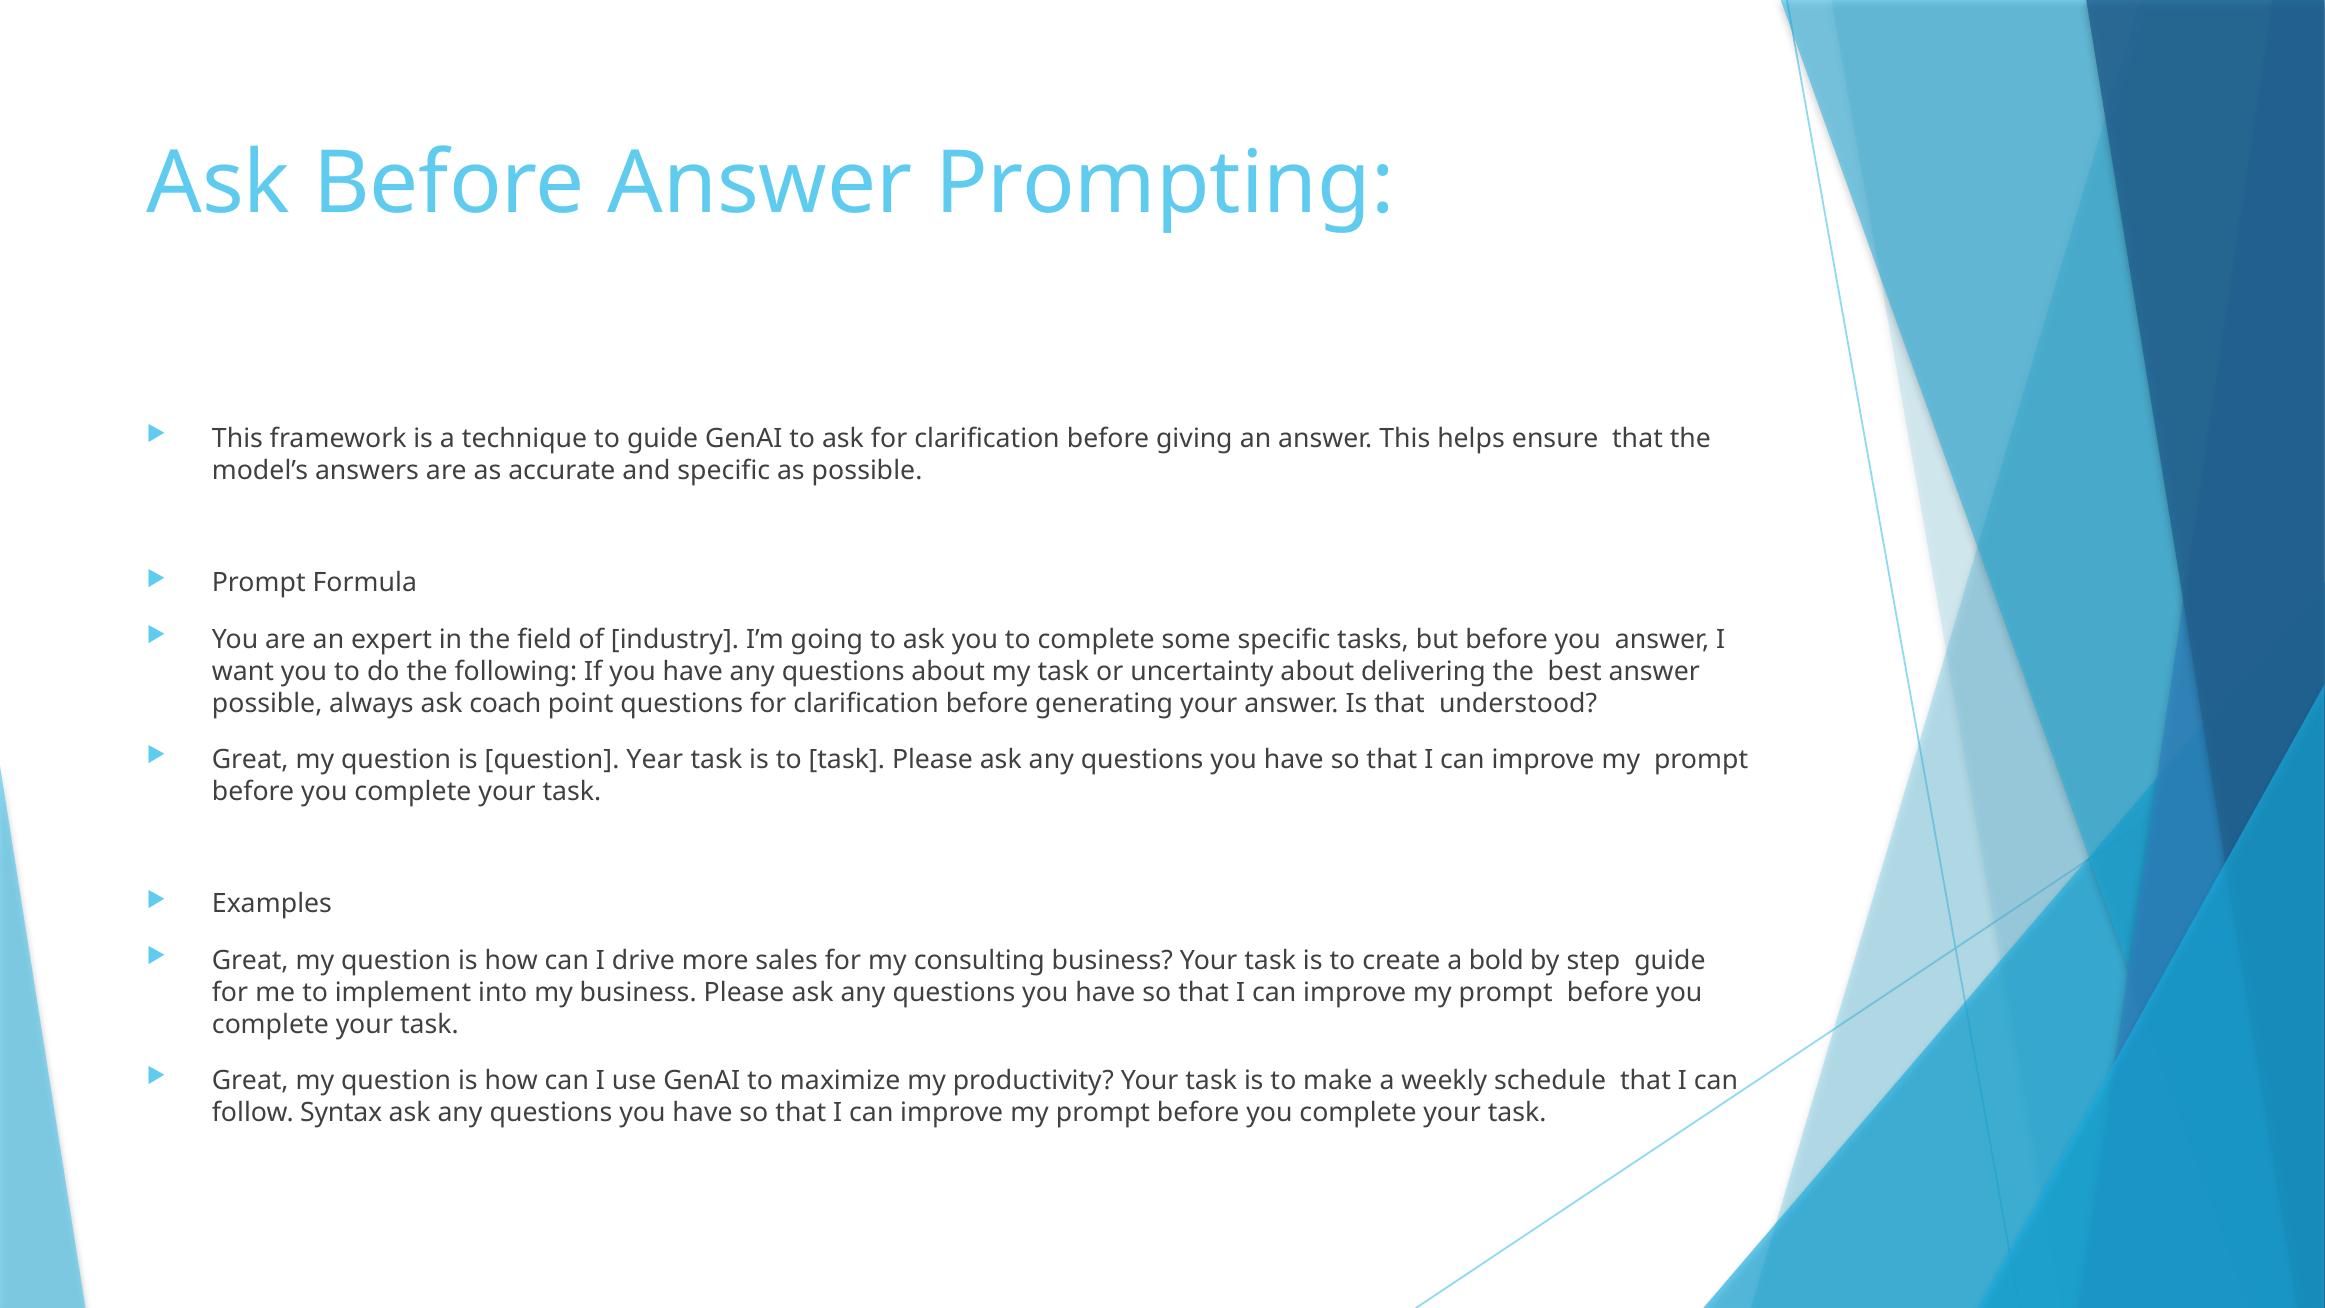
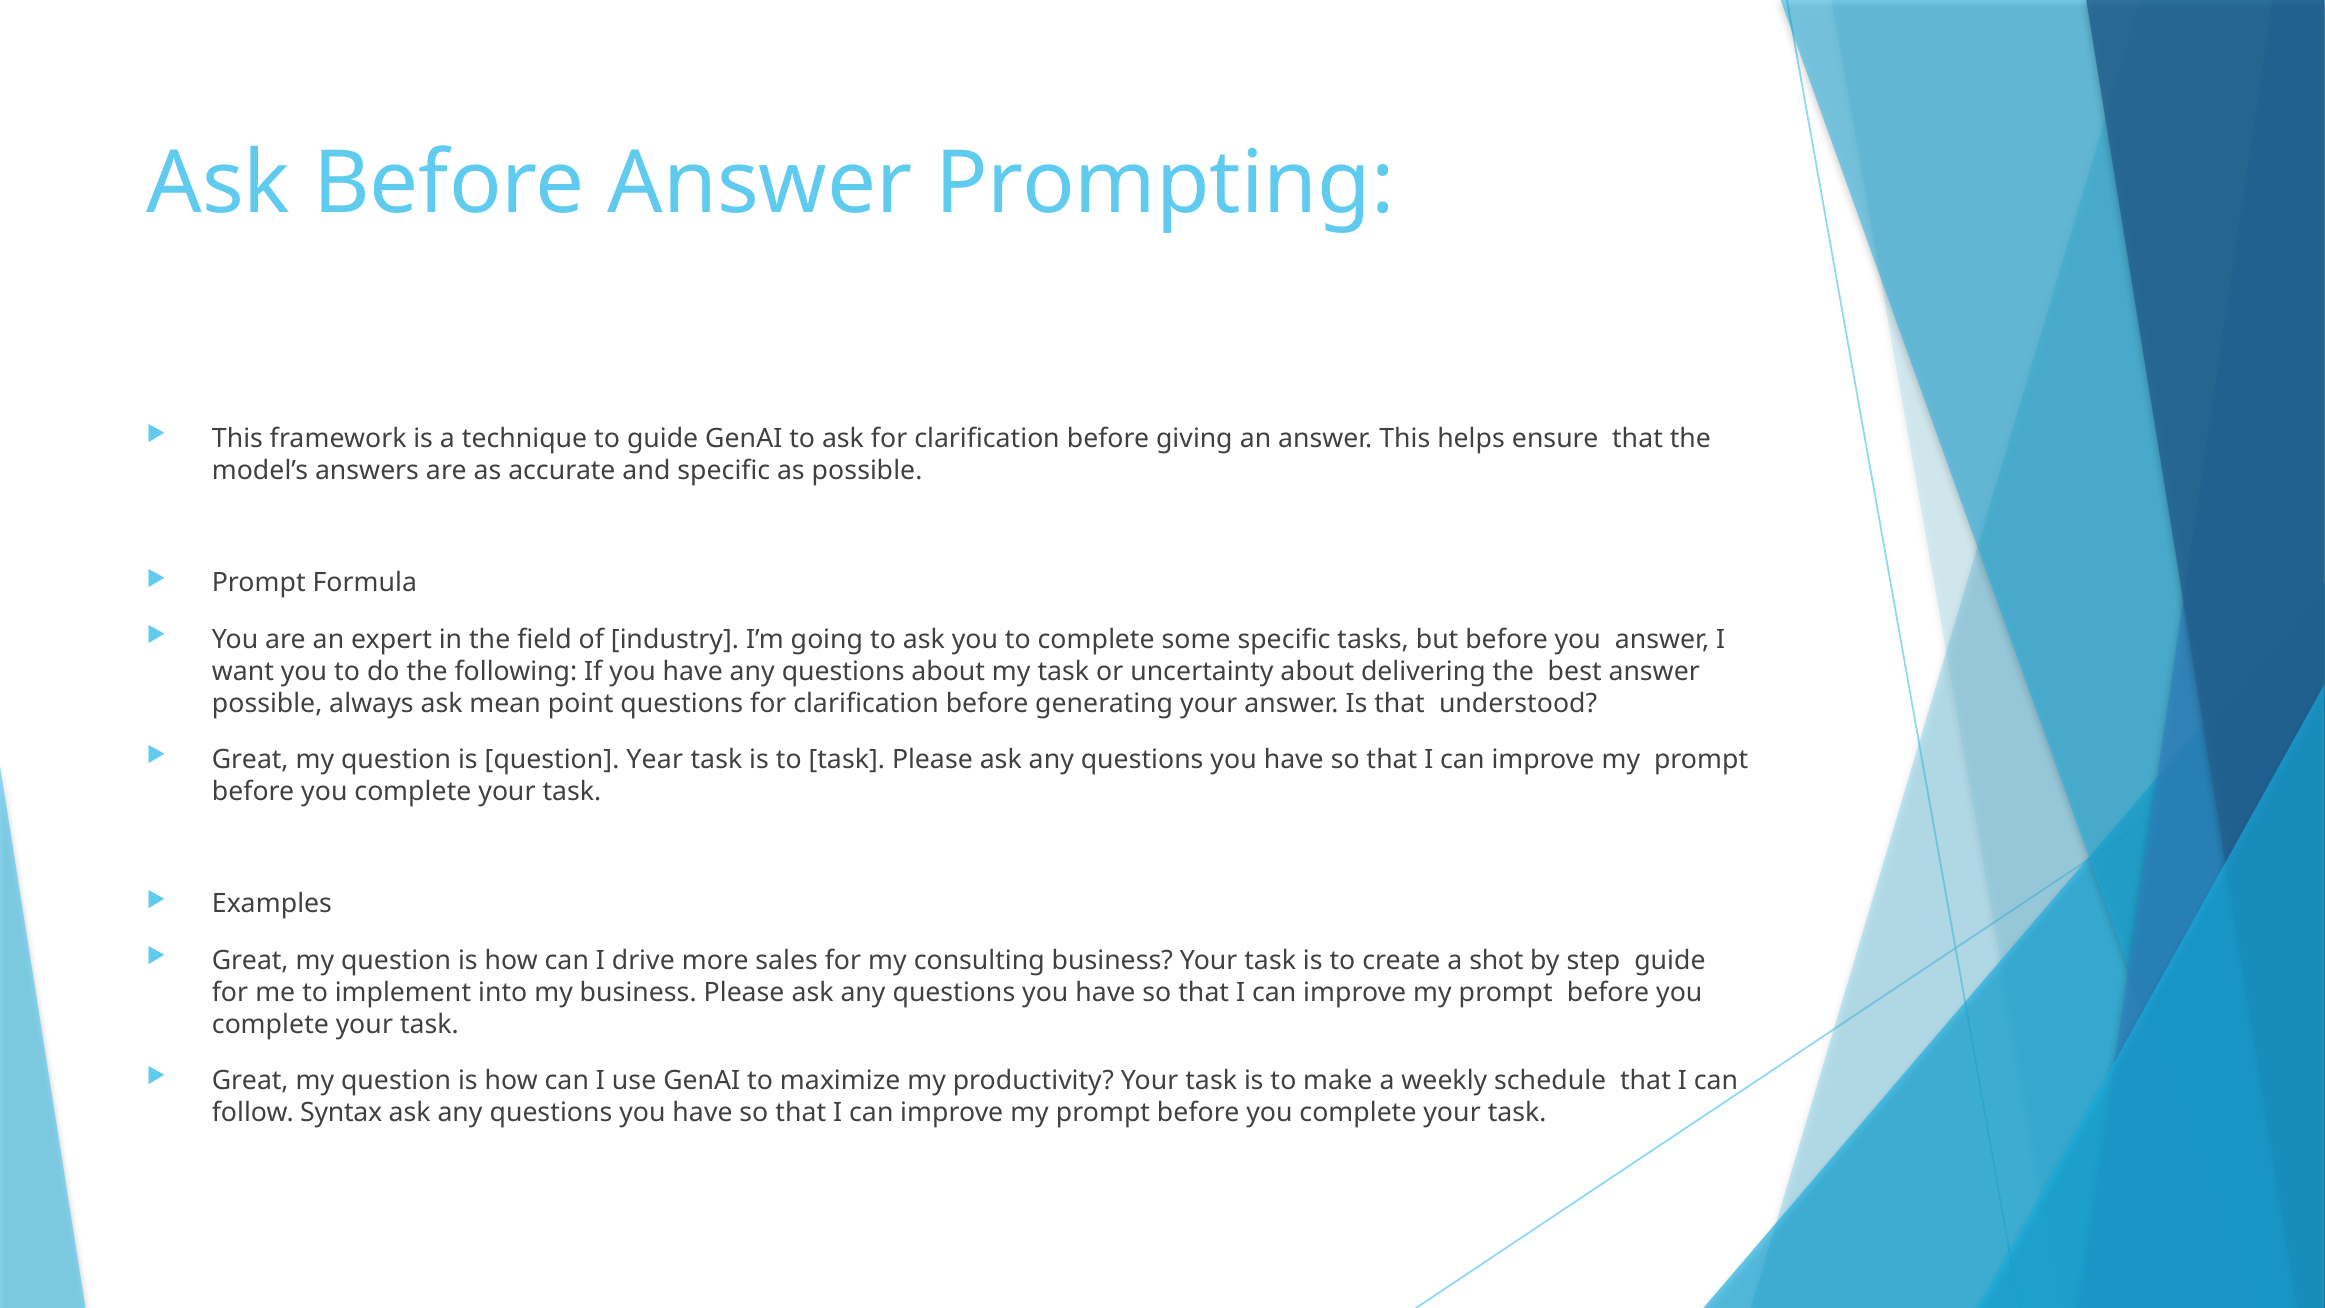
coach: coach -> mean (505, 703)
bold: bold -> shot (1496, 960)
